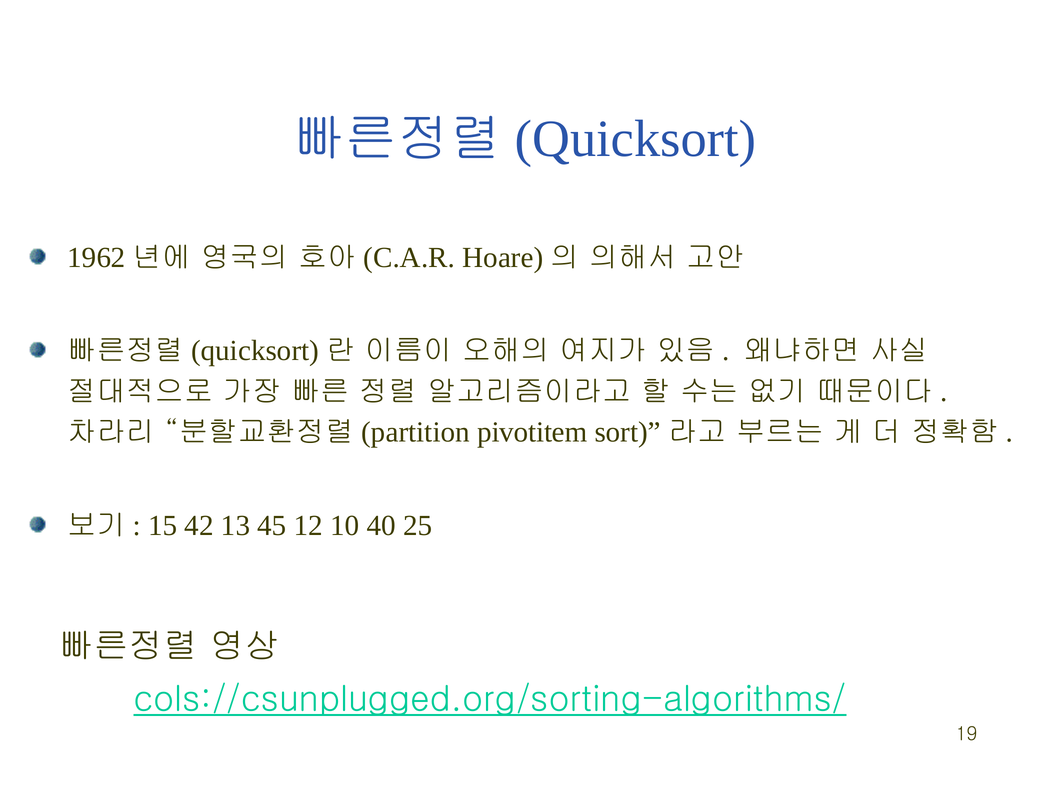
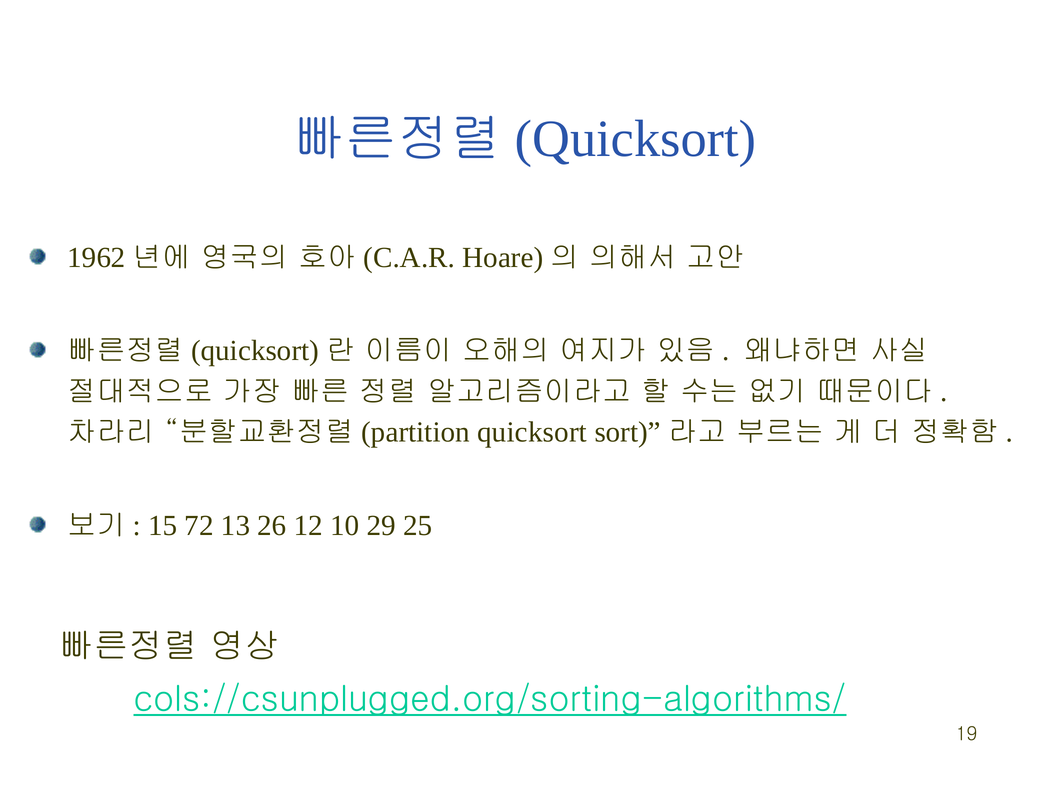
pivotitem: pivotitem -> quicksort (532, 433)
42: 42 -> 72 (199, 526)
45: 45 -> 26 (272, 526)
40: 40 -> 29 (381, 526)
